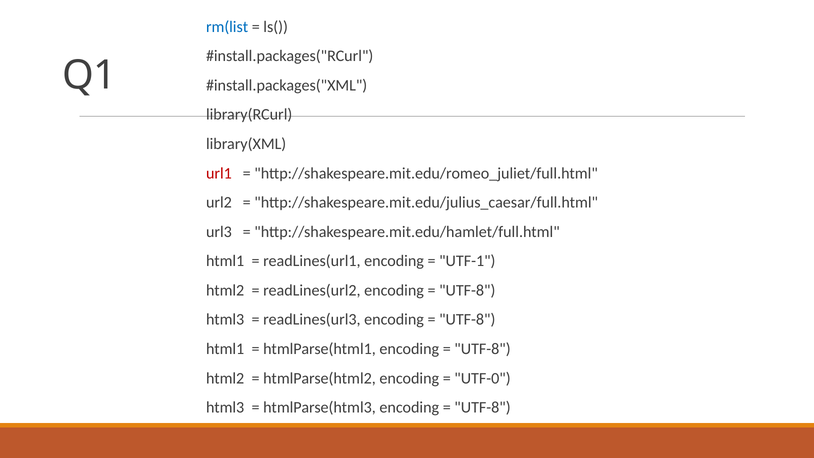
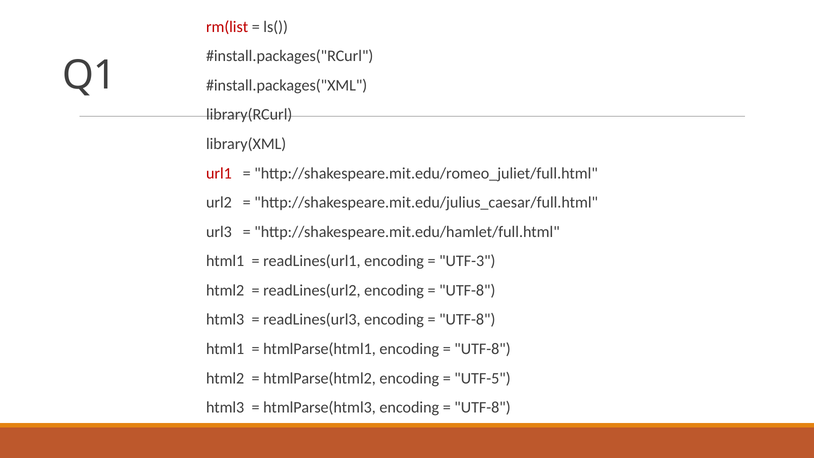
rm(list colour: blue -> red (227, 27)
UTF-1: UTF-1 -> UTF-3 (467, 261)
UTF-0: UTF-0 -> UTF-5 (483, 378)
